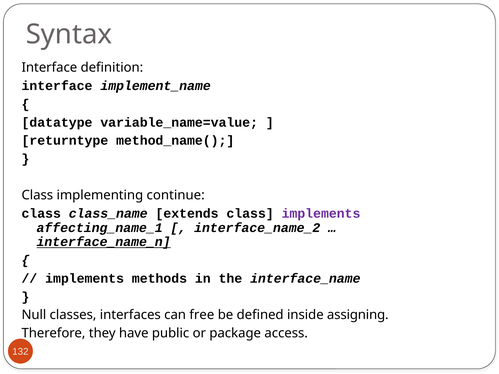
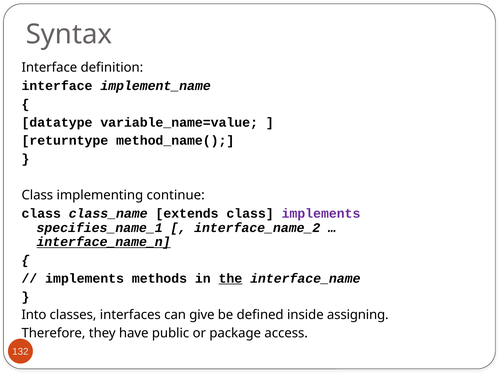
affecting_name_1: affecting_name_1 -> specifies_name_1 (100, 228)
the underline: none -> present (230, 279)
Null: Null -> Into (34, 315)
free: free -> give (202, 315)
